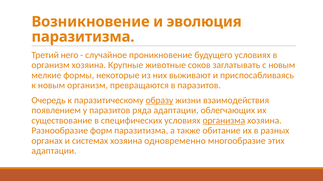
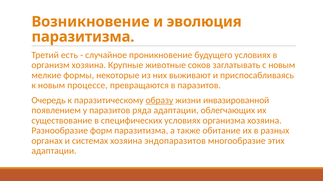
него: него -> есть (69, 55)
новым организм: организм -> процессе (88, 86)
взаимодействия: взаимодействия -> инвазированной (236, 101)
организма underline: present -> none (224, 121)
одновременно: одновременно -> эндопаразитов (175, 141)
